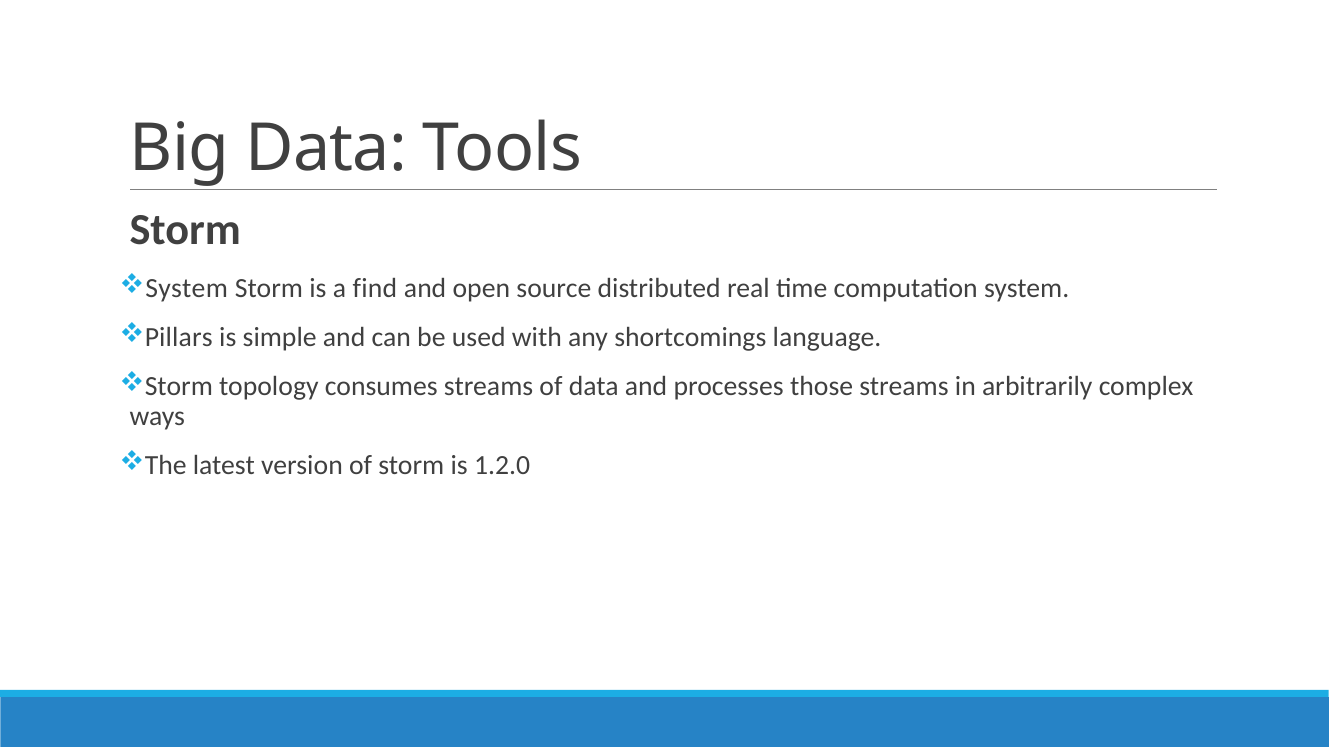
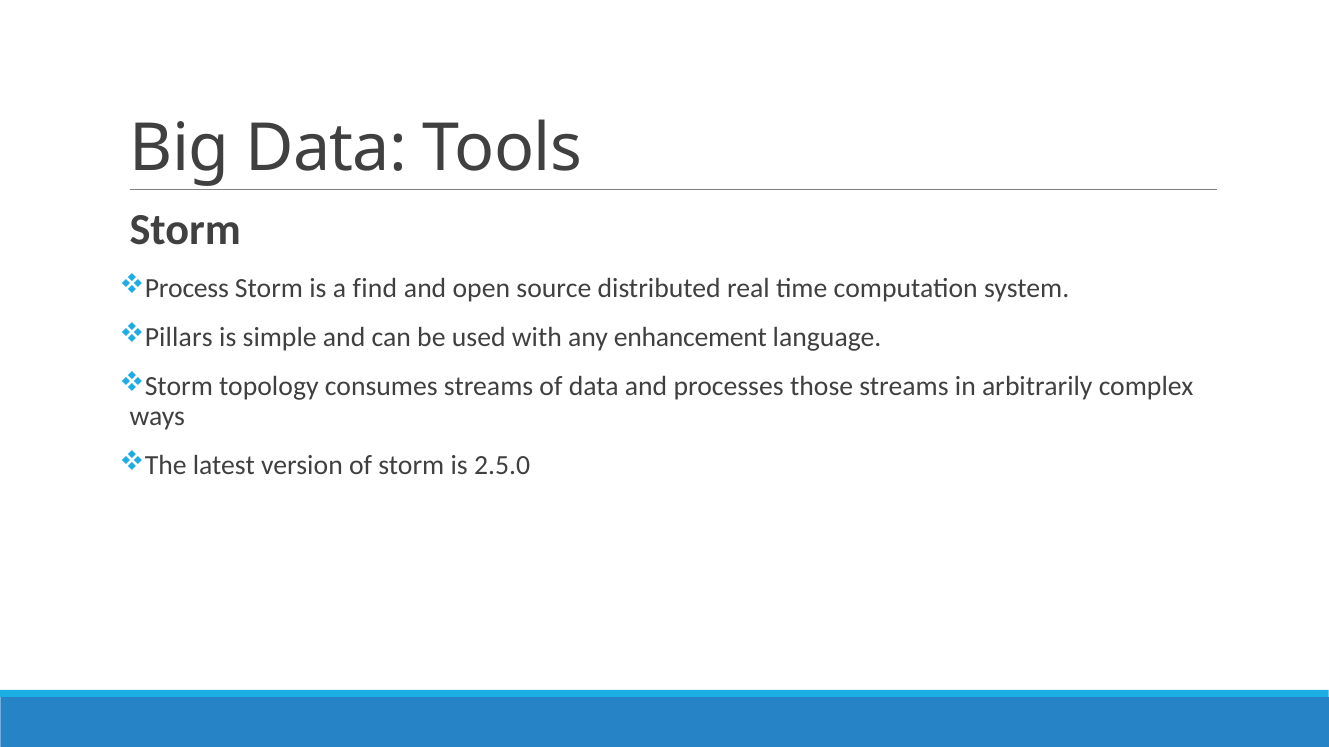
System: System -> Process (187, 288)
shortcomings: shortcomings -> enhancement (690, 338)
1.2.0: 1.2.0 -> 2.5.0 (502, 466)
